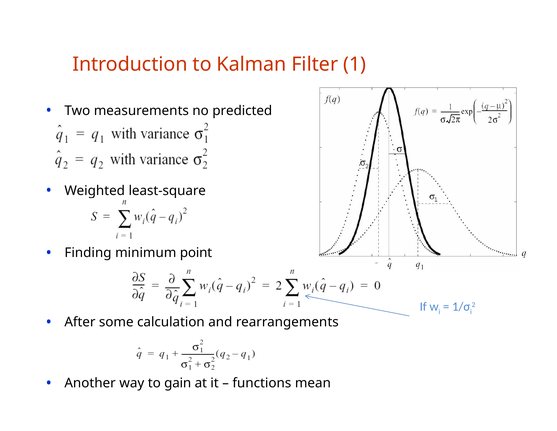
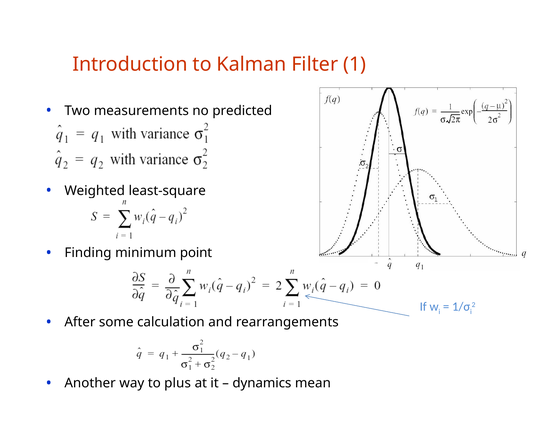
gain: gain -> plus (178, 382)
functions: functions -> dynamics (262, 382)
